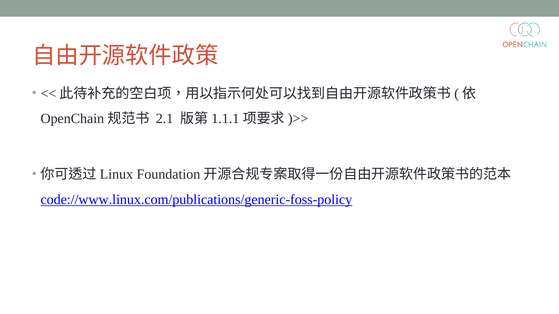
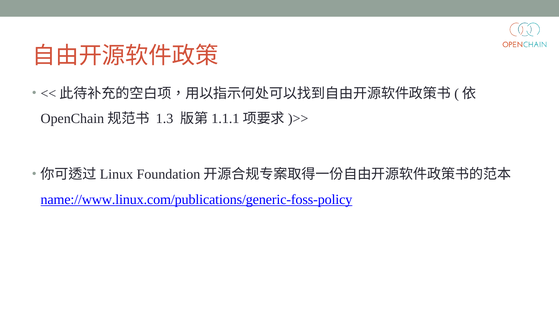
2.1: 2.1 -> 1.3 (165, 119)
code://www.linux.com/publications/generic-foss-policy: code://www.linux.com/publications/generic-foss-policy -> name://www.linux.com/publications/generic-foss-policy (196, 200)
